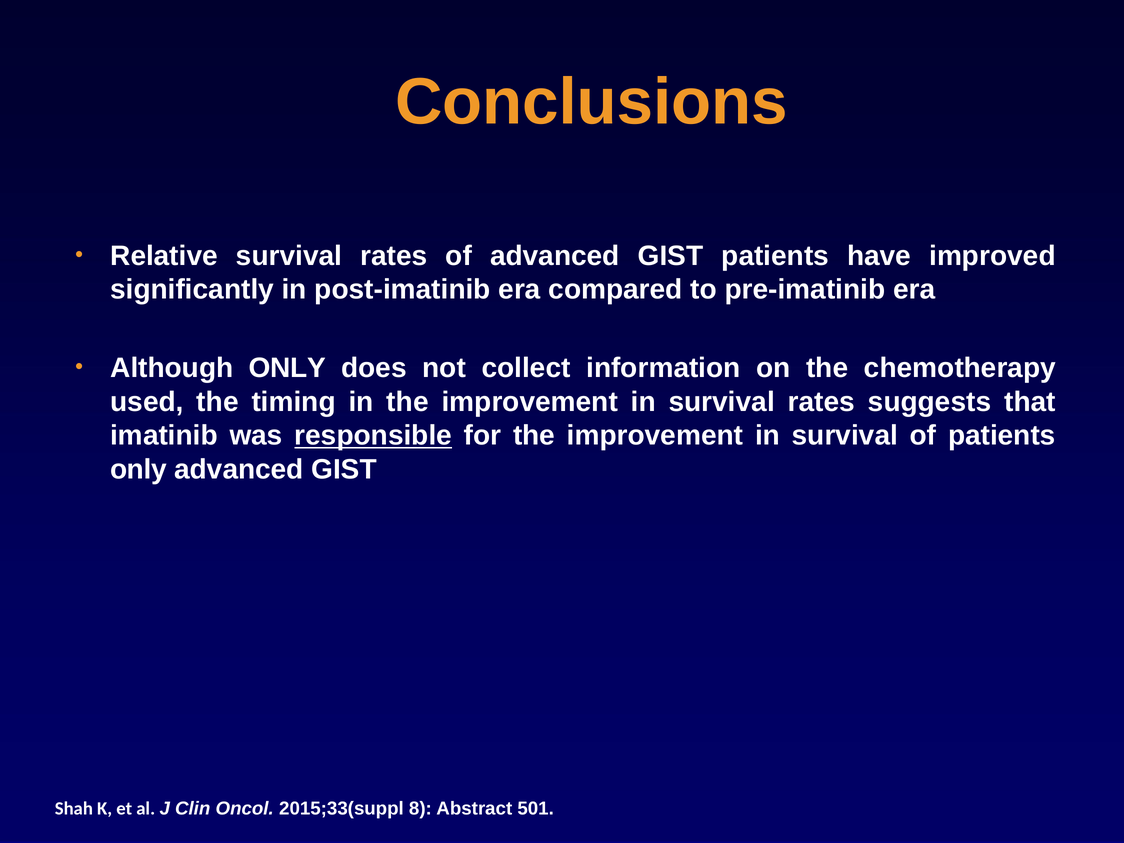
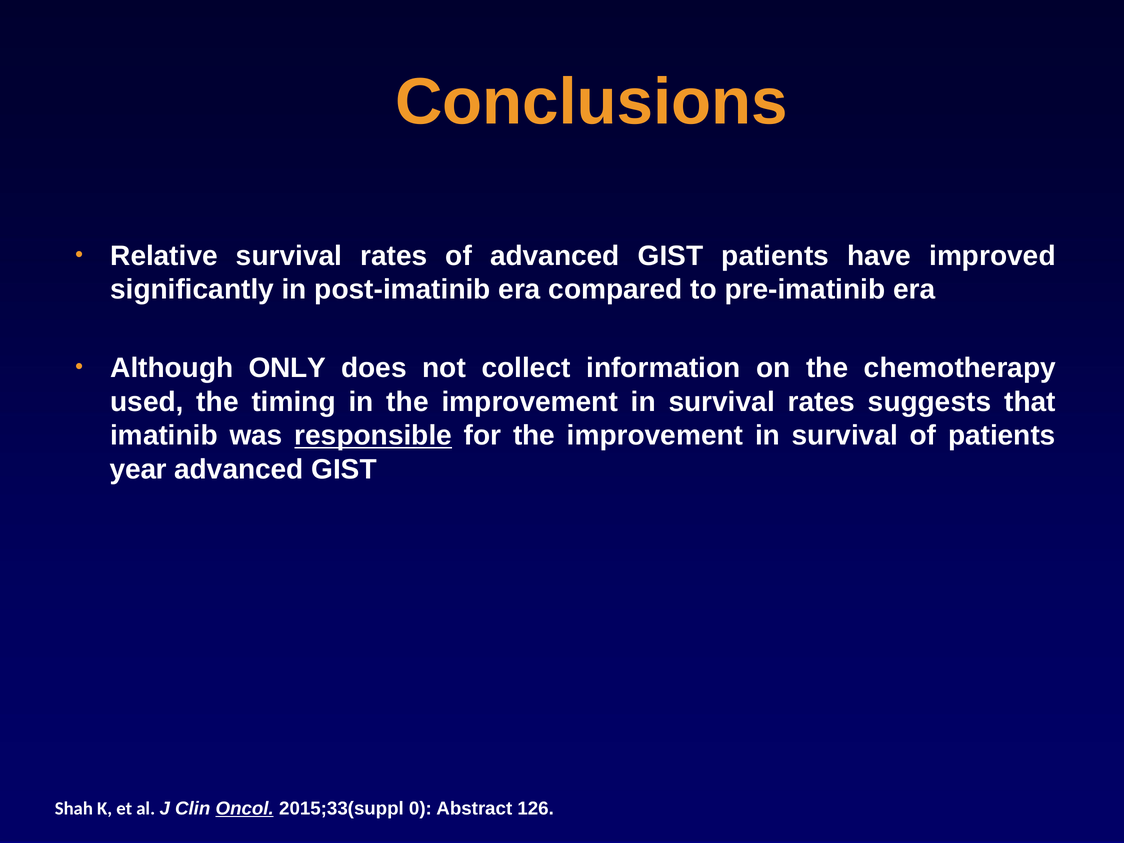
only: only -> year (138, 469)
Oncol underline: none -> present (245, 809)
8: 8 -> 0 (420, 809)
501: 501 -> 126 (536, 809)
